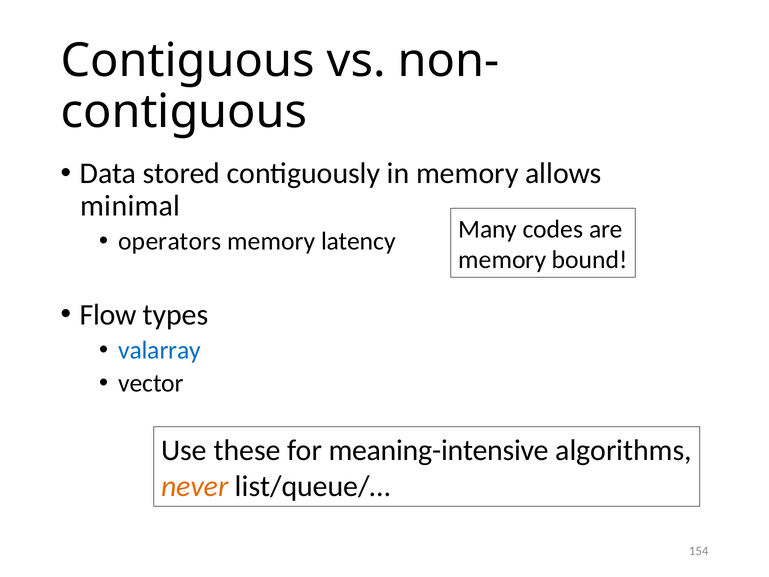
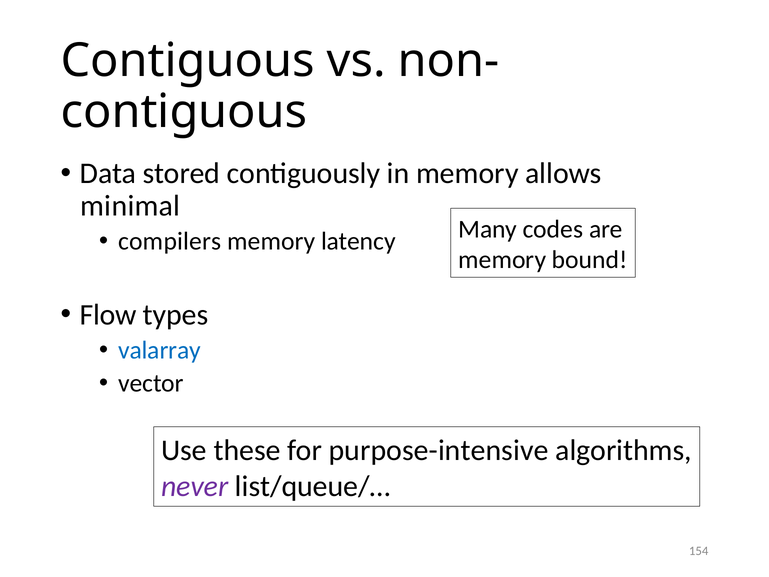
operators: operators -> compilers (170, 241)
meaning-intensive: meaning-intensive -> purpose-intensive (439, 450)
never colour: orange -> purple (195, 486)
